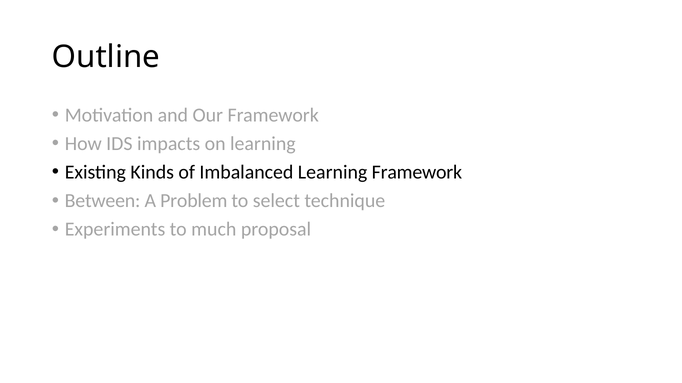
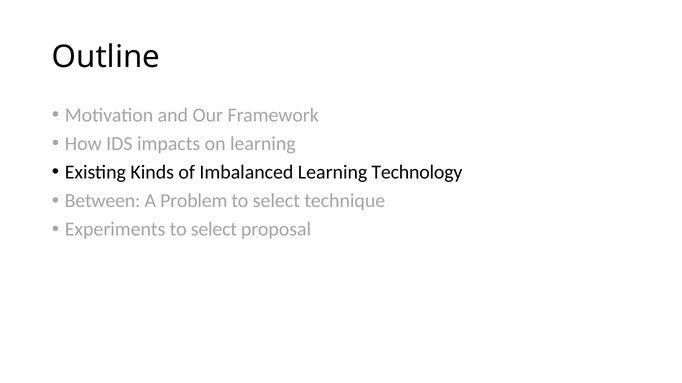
Learning Framework: Framework -> Technology (417, 172)
Experiments to much: much -> select (214, 230)
